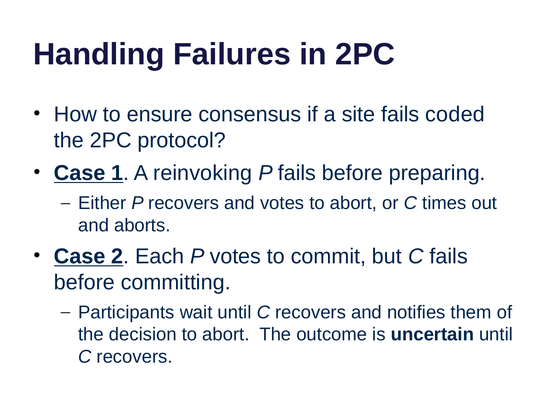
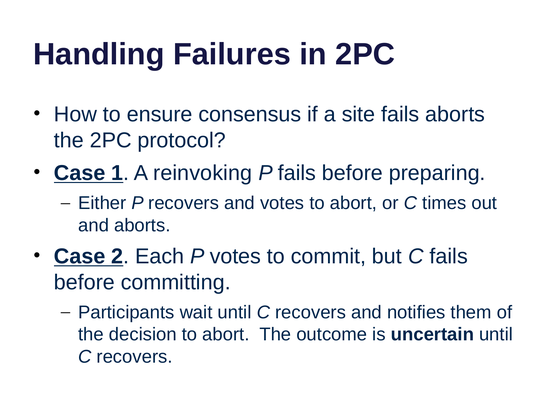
fails coded: coded -> aborts (455, 114)
